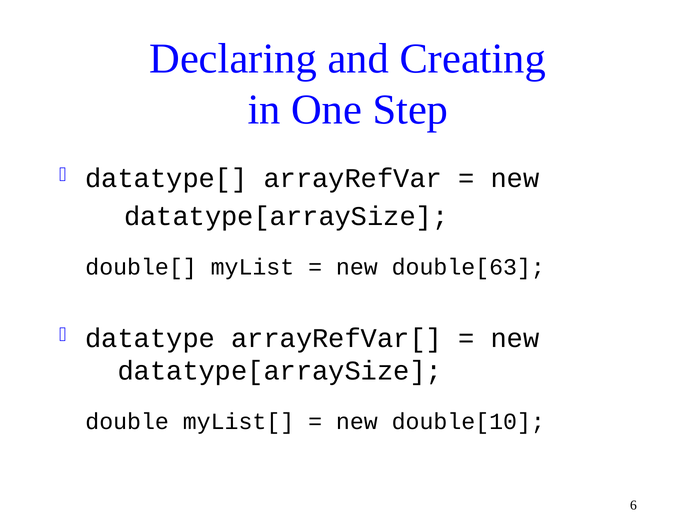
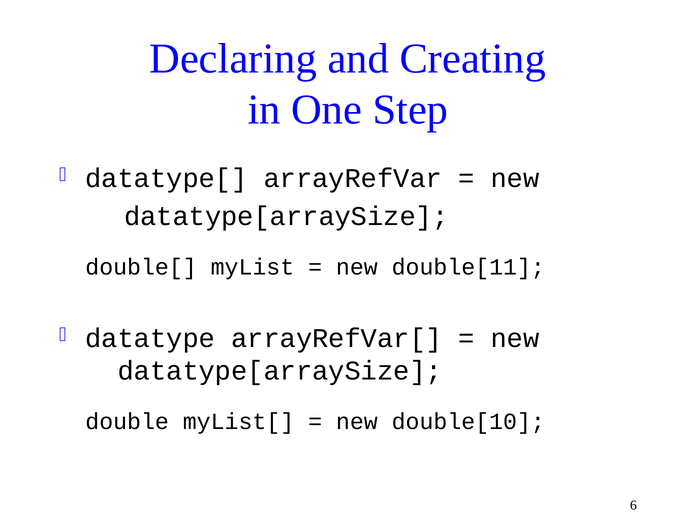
double[63: double[63 -> double[11 (468, 267)
